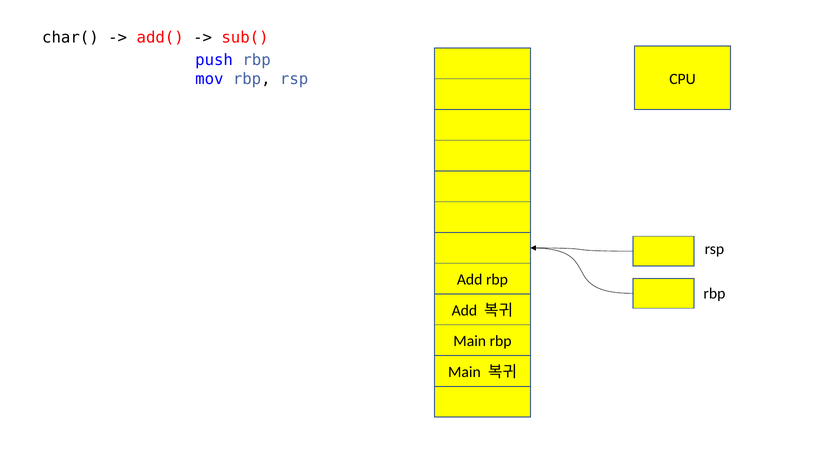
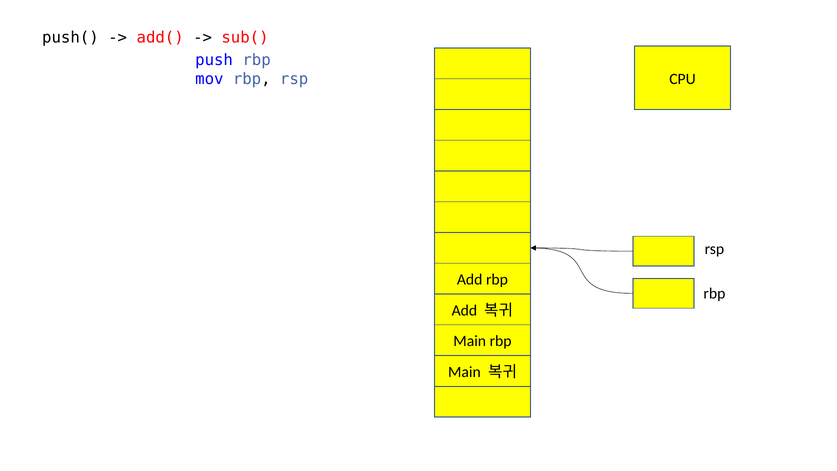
char(: char( -> push( (70, 37)
